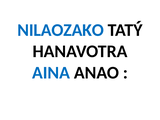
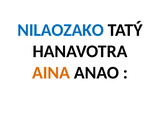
AINA colour: blue -> orange (51, 73)
